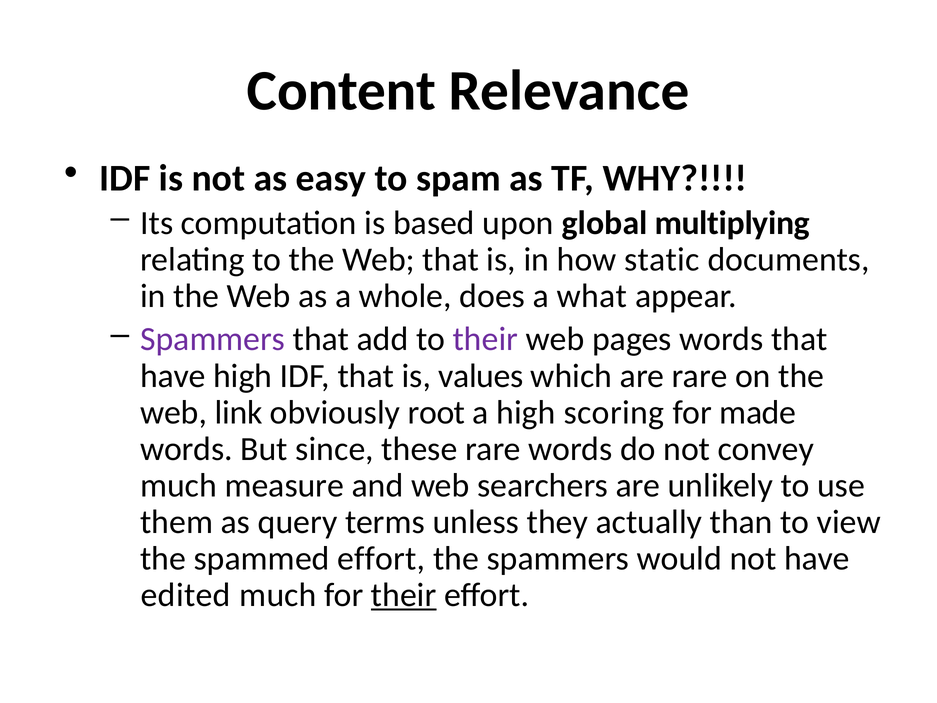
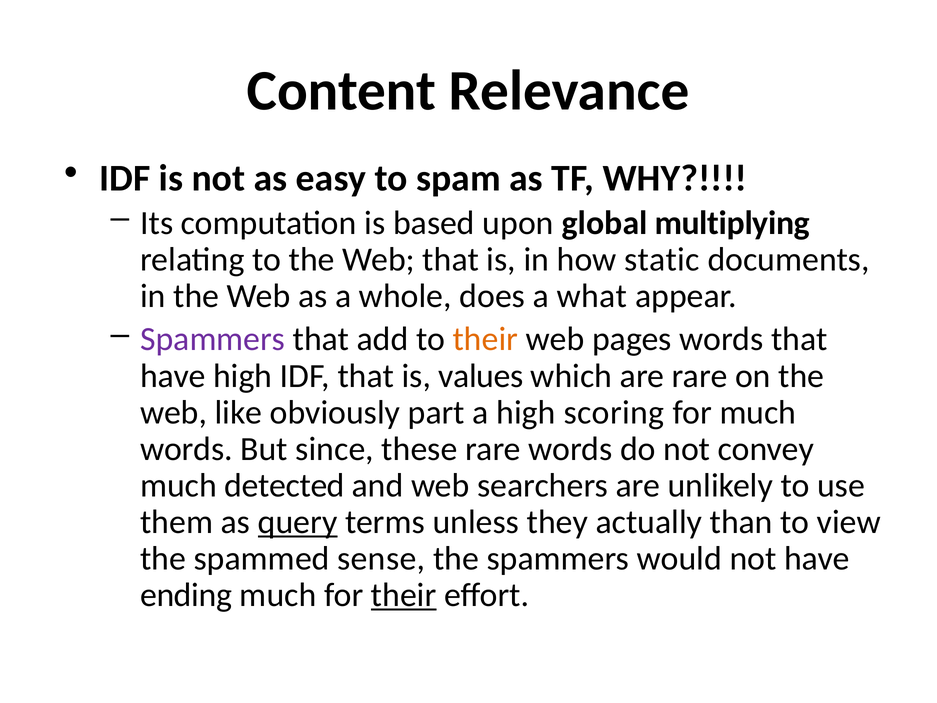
their colour: purple -> orange (485, 339)
link: link -> like (238, 412)
root: root -> part (436, 412)
for made: made -> much (758, 412)
measure: measure -> detected (285, 485)
query underline: none -> present (298, 522)
spammed effort: effort -> sense (381, 558)
edited: edited -> ending (186, 595)
